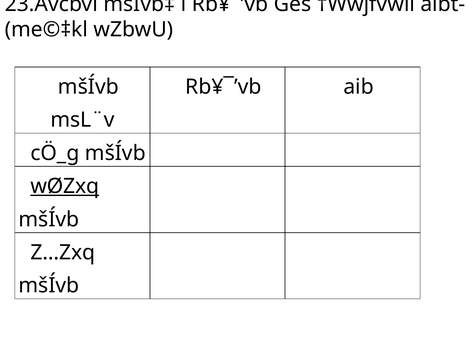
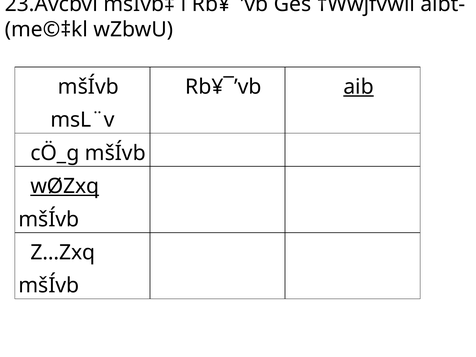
aib underline: none -> present (359, 87)
